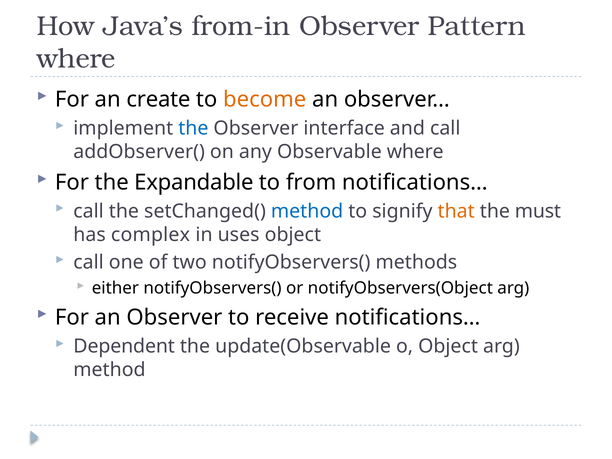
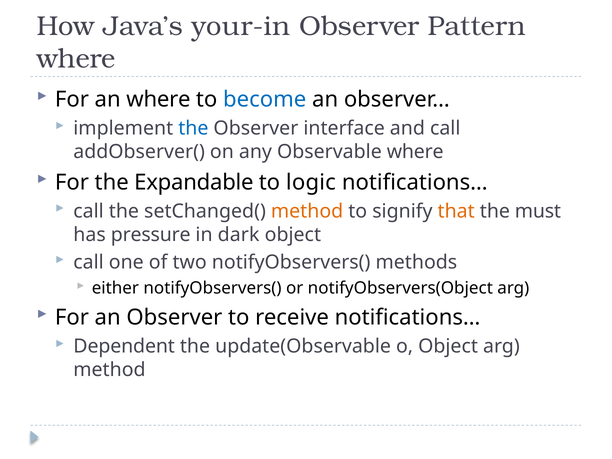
from-in: from-in -> your-in (241, 26)
an create: create -> where (158, 99)
become colour: orange -> blue (265, 99)
from: from -> logic (311, 182)
method colour: blue -> orange (307, 211)
complex: complex -> pressure (151, 235)
uses: uses -> dark (239, 235)
